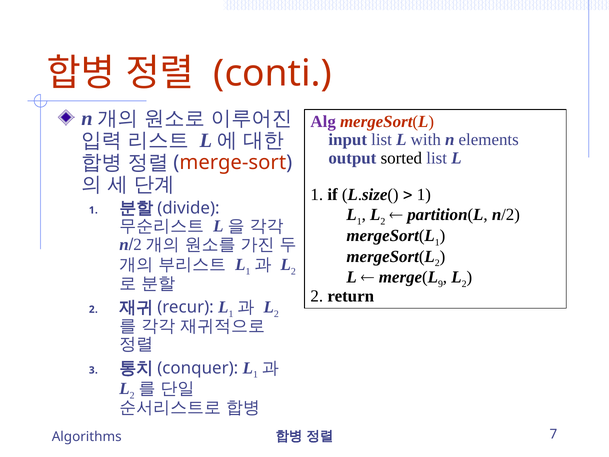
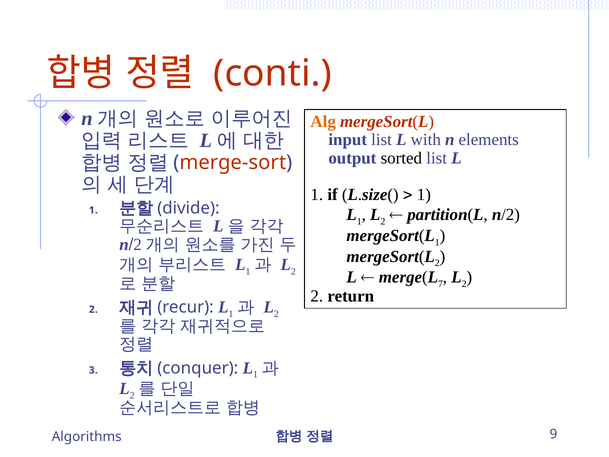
Alg colour: purple -> orange (323, 121)
9: 9 -> 7 (440, 284)
7: 7 -> 9 (553, 434)
